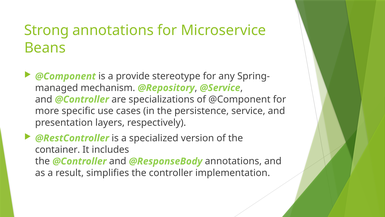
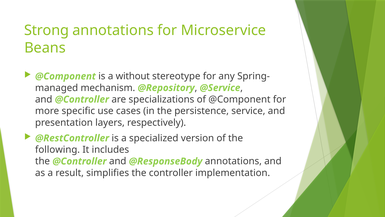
provide: provide -> without (133, 76)
container: container -> following (58, 149)
